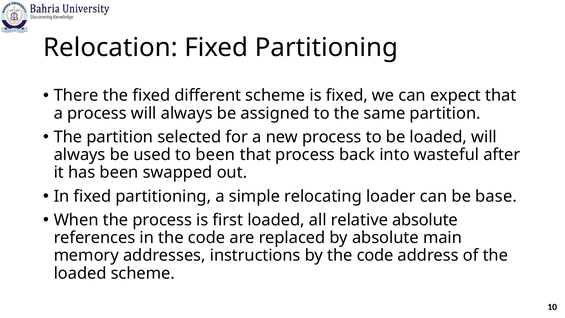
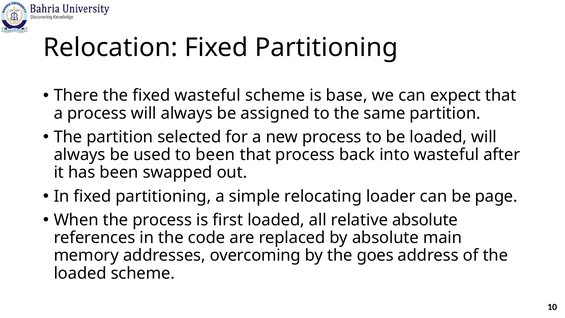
fixed different: different -> wasteful (208, 95)
is fixed: fixed -> base (347, 95)
base: base -> page (496, 196)
instructions: instructions -> overcoming (255, 255)
by the code: code -> goes (375, 255)
